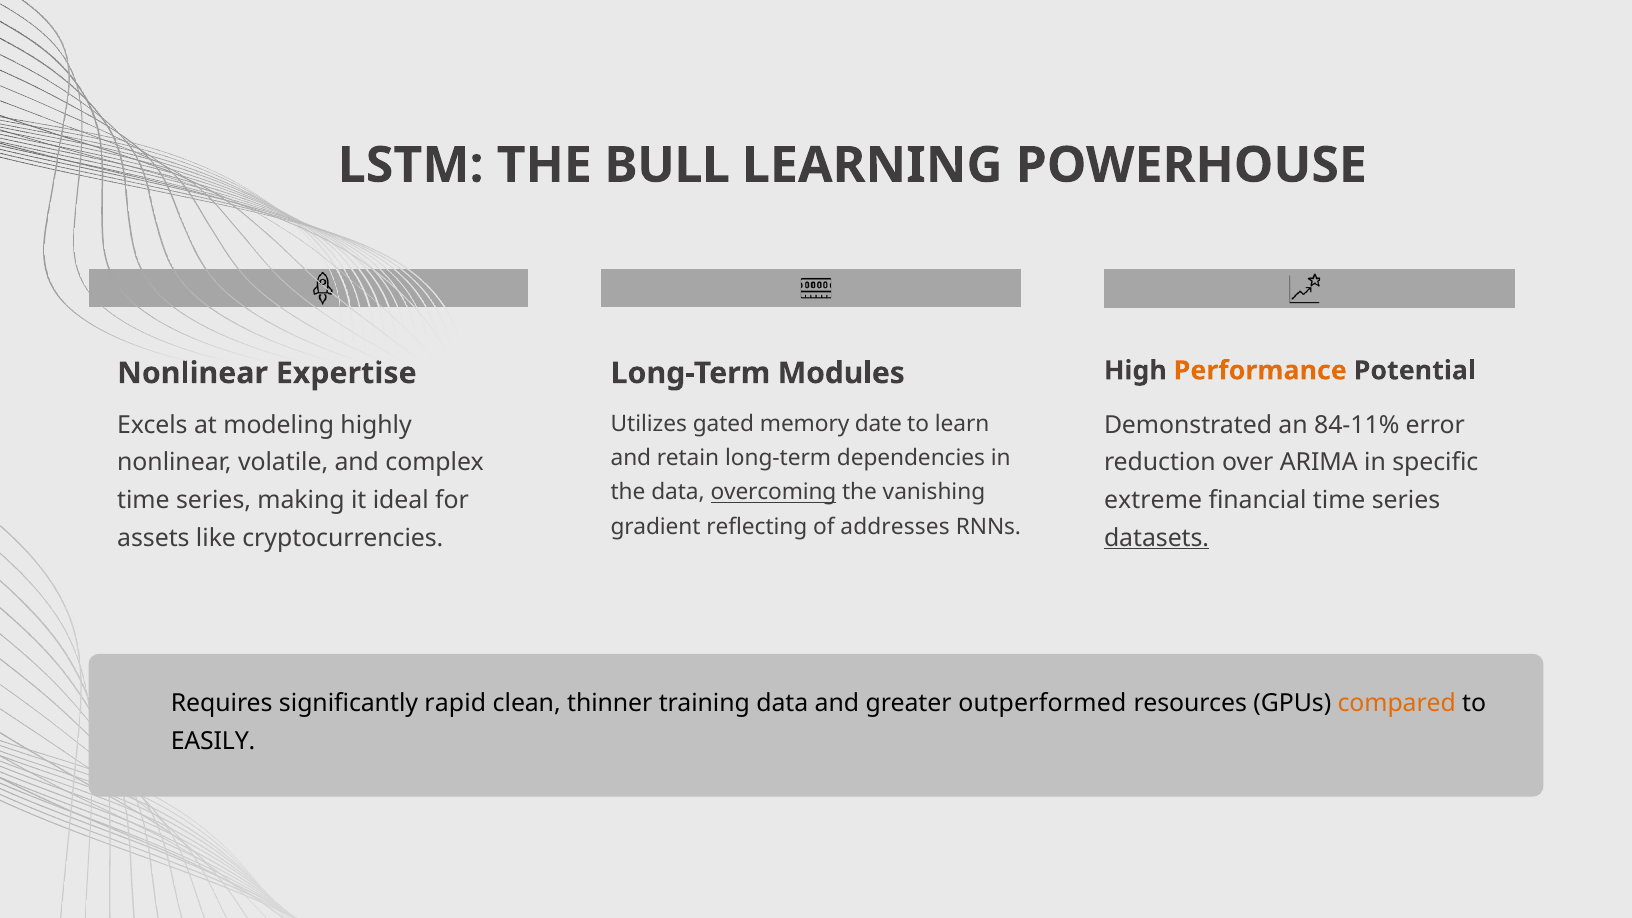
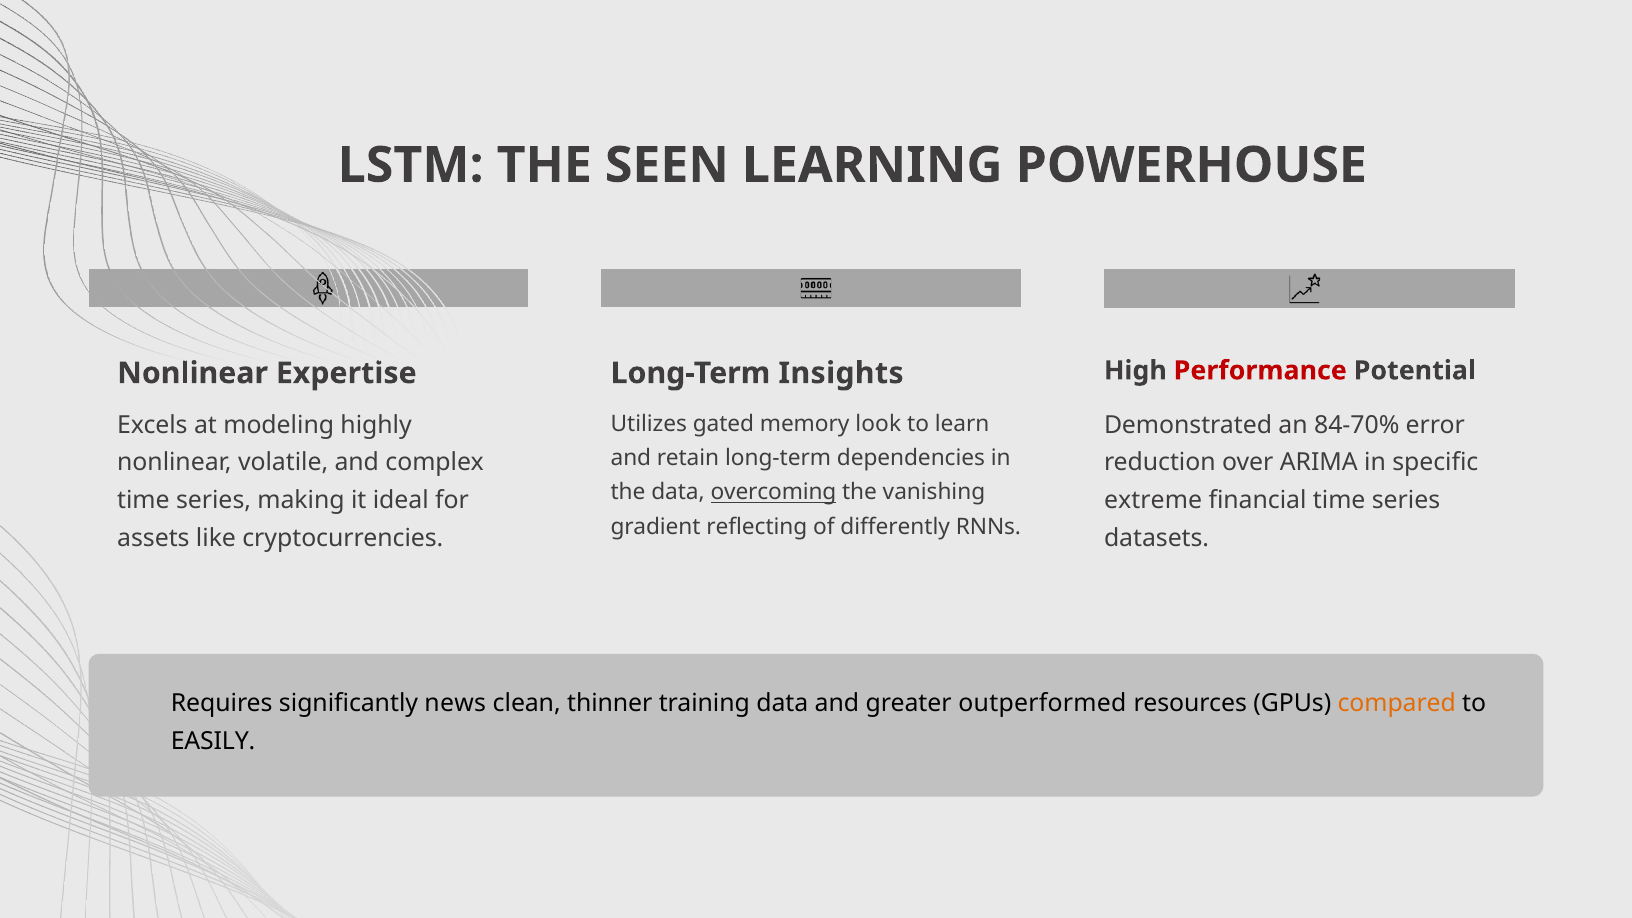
BULL: BULL -> SEEN (667, 165)
Performance colour: orange -> red (1260, 371)
Modules: Modules -> Insights (841, 373)
date: date -> look (878, 424)
84-11%: 84-11% -> 84-70% (1357, 425)
addresses: addresses -> differently (895, 527)
datasets underline: present -> none (1157, 538)
rapid: rapid -> news (455, 704)
